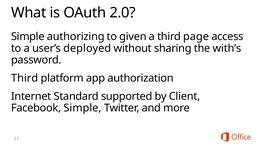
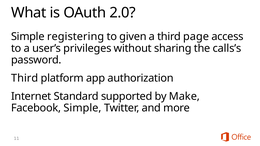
authorizing: authorizing -> registering (76, 37)
deployed: deployed -> privileges (87, 48)
with’s: with’s -> calls’s (227, 48)
Client: Client -> Make (184, 96)
